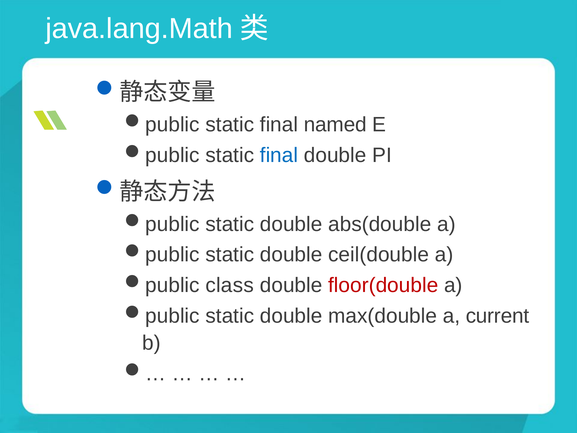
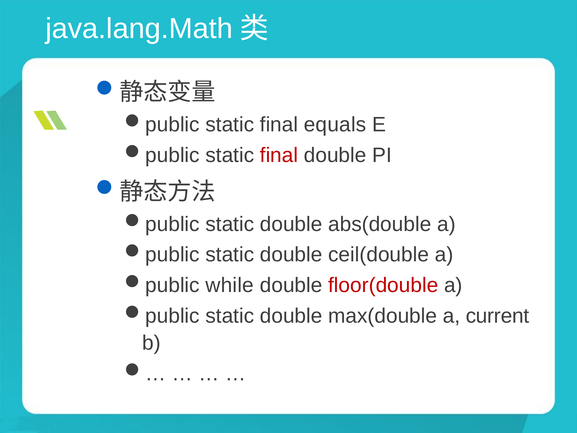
named: named -> equals (335, 125)
final colour: blue -> red (279, 155)
class: class -> while (230, 285)
